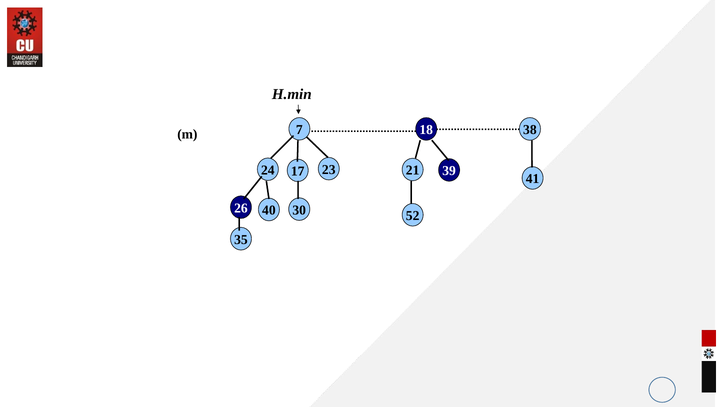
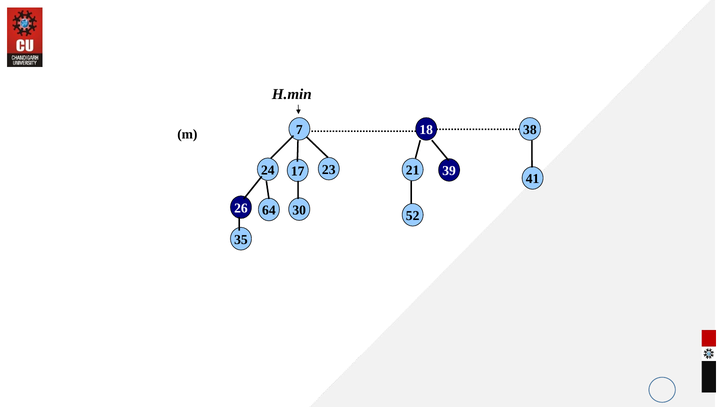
40: 40 -> 64 (269, 210)
